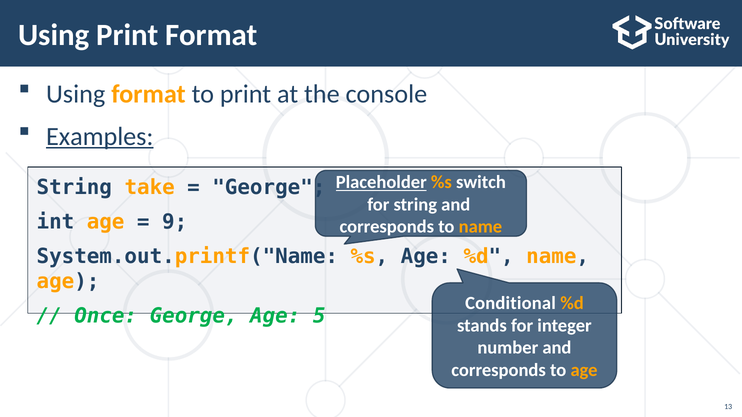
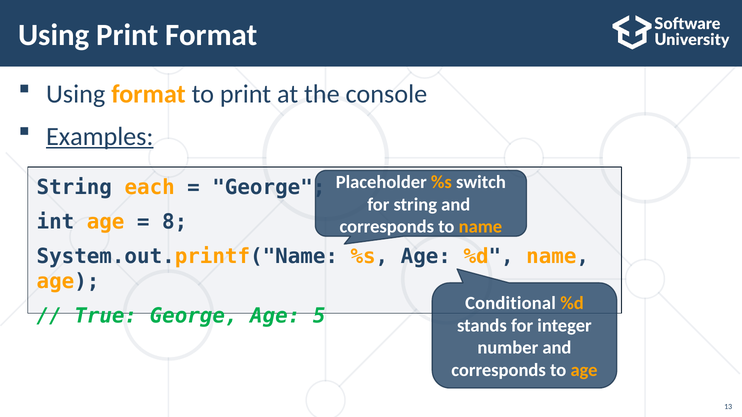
Placeholder underline: present -> none (381, 183)
take: take -> each (150, 188)
9: 9 -> 8 (175, 222)
Once: Once -> True (106, 316)
